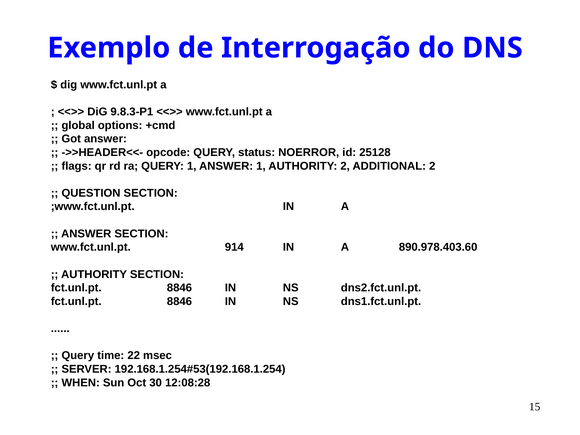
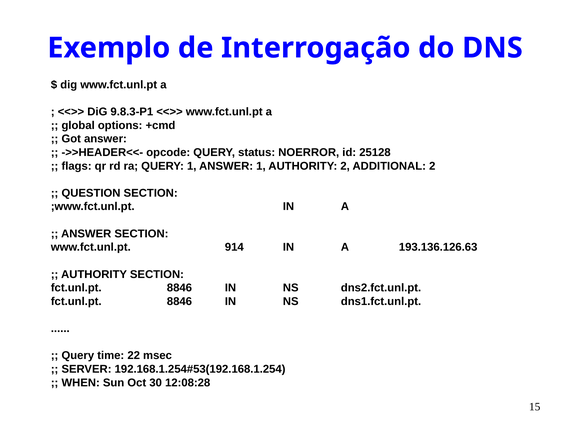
890.978.403.60: 890.978.403.60 -> 193.136.126.63 (438, 247)
